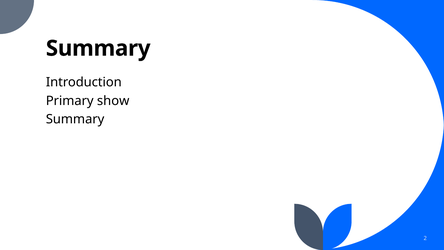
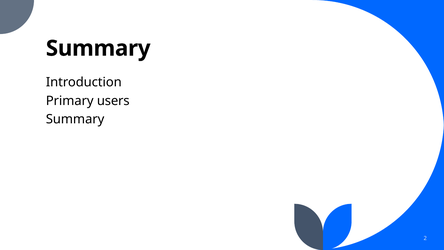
show: show -> users (113, 101)
